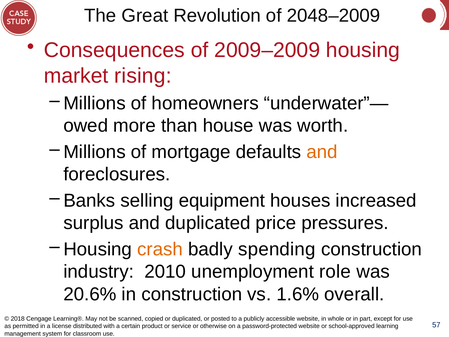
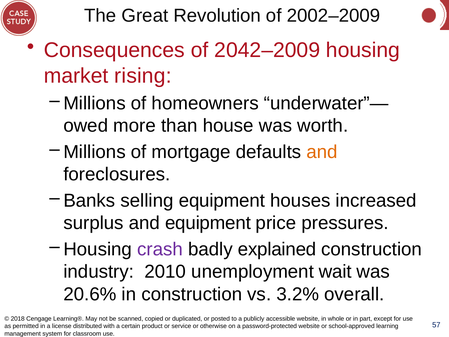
2048–2009: 2048–2009 -> 2002–2009 (334, 16)
2009–2009: 2009–2009 -> 2042–2009 (267, 50)
and duplicated: duplicated -> equipment (208, 223)
crash colour: orange -> purple (160, 249)
spending: spending -> explained (277, 249)
role: role -> wait (335, 272)
1.6%: 1.6% -> 3.2% (298, 294)
